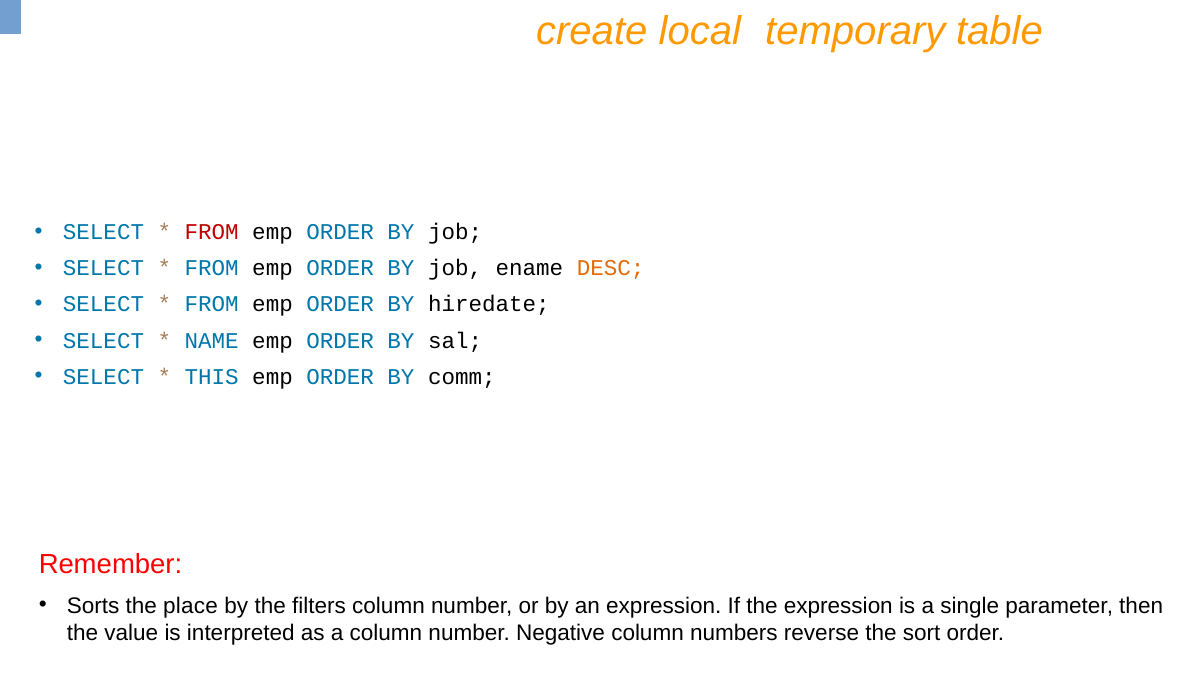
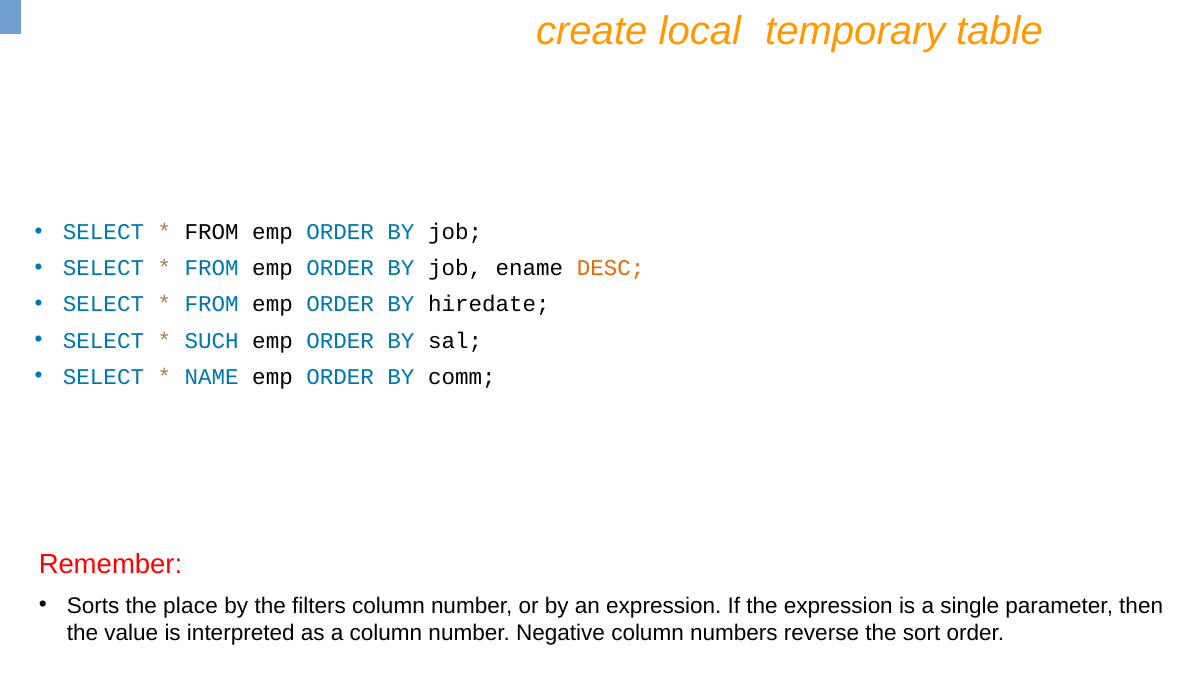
FROM colour: red -> black (212, 232)
NAME: NAME -> SUCH (212, 341)
THIS: THIS -> NAME (212, 377)
